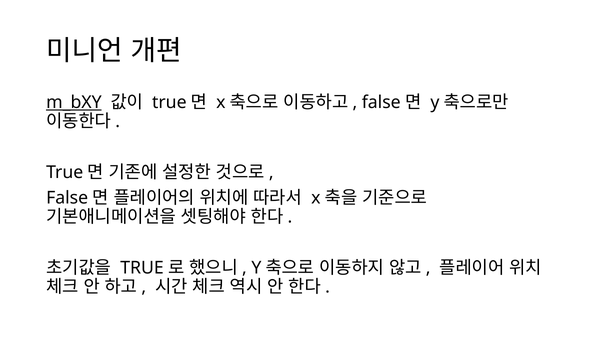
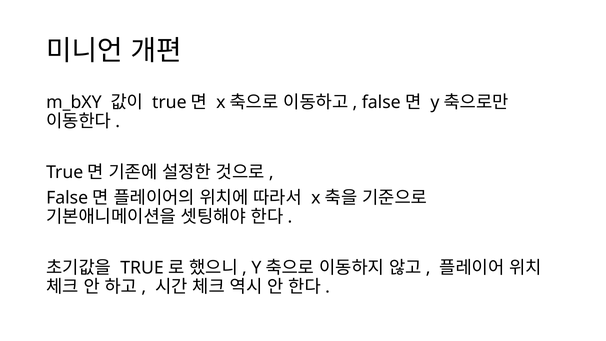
m_bXY underline: present -> none (74, 102)
